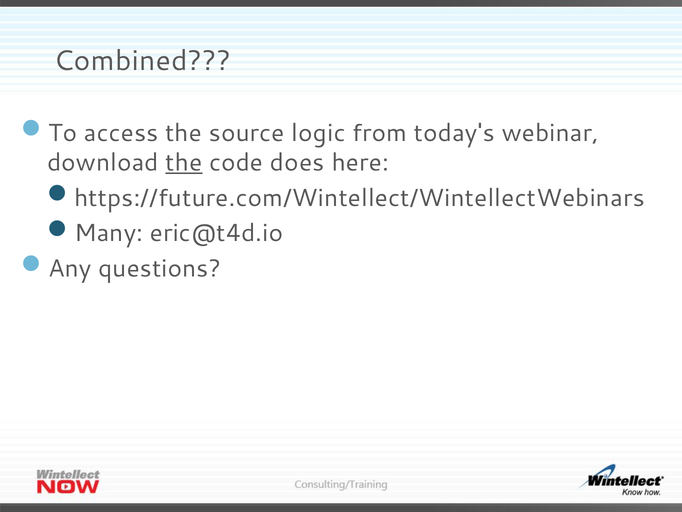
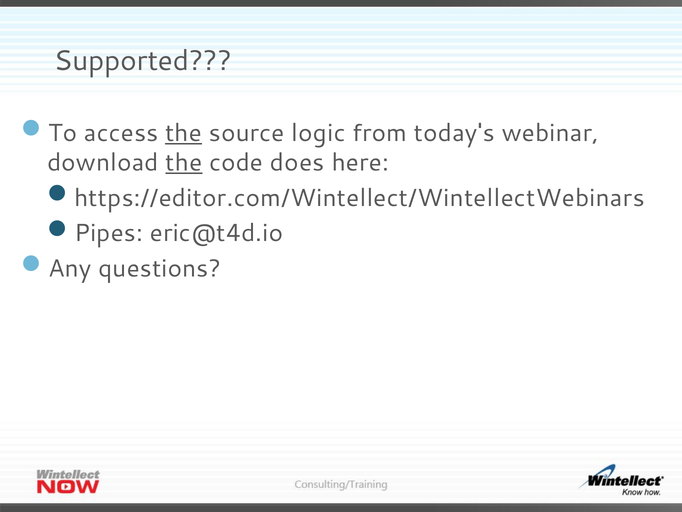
Combined: Combined -> Supported (143, 61)
the underline: none -> present (184, 133)
https://future.com/Wintellect/WintellectWebinars: https://future.com/Wintellect/WintellectWebinars -> https://editor.com/Wintellect/WintellectWebinars (359, 198)
Many: Many -> Pipes (109, 233)
